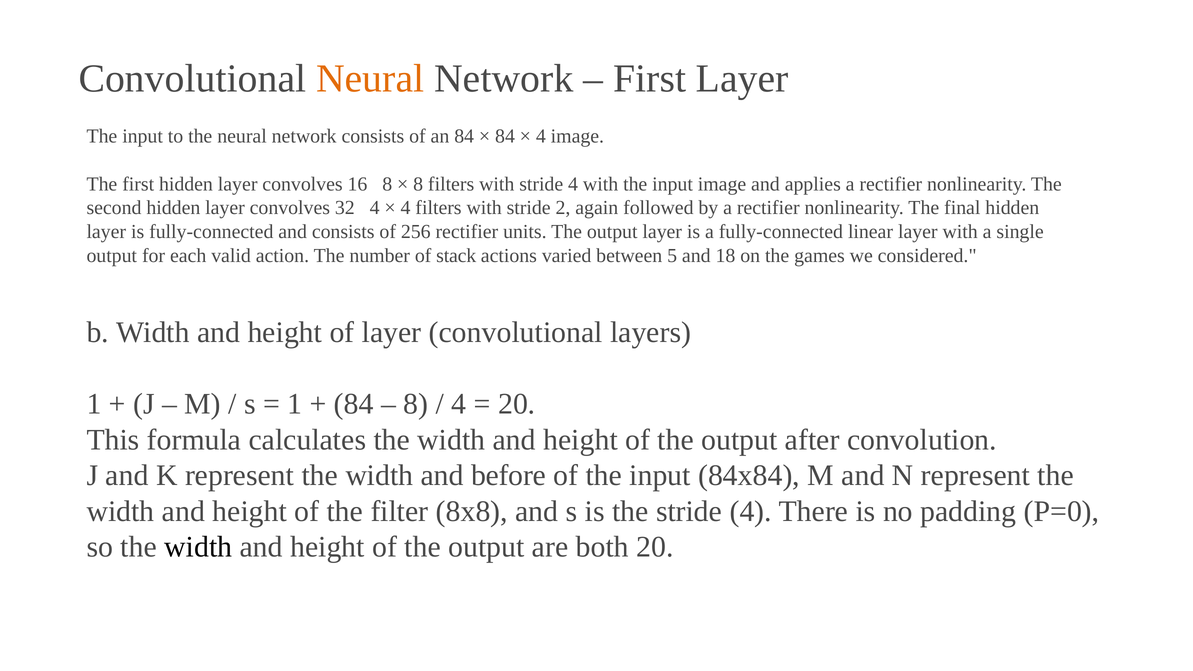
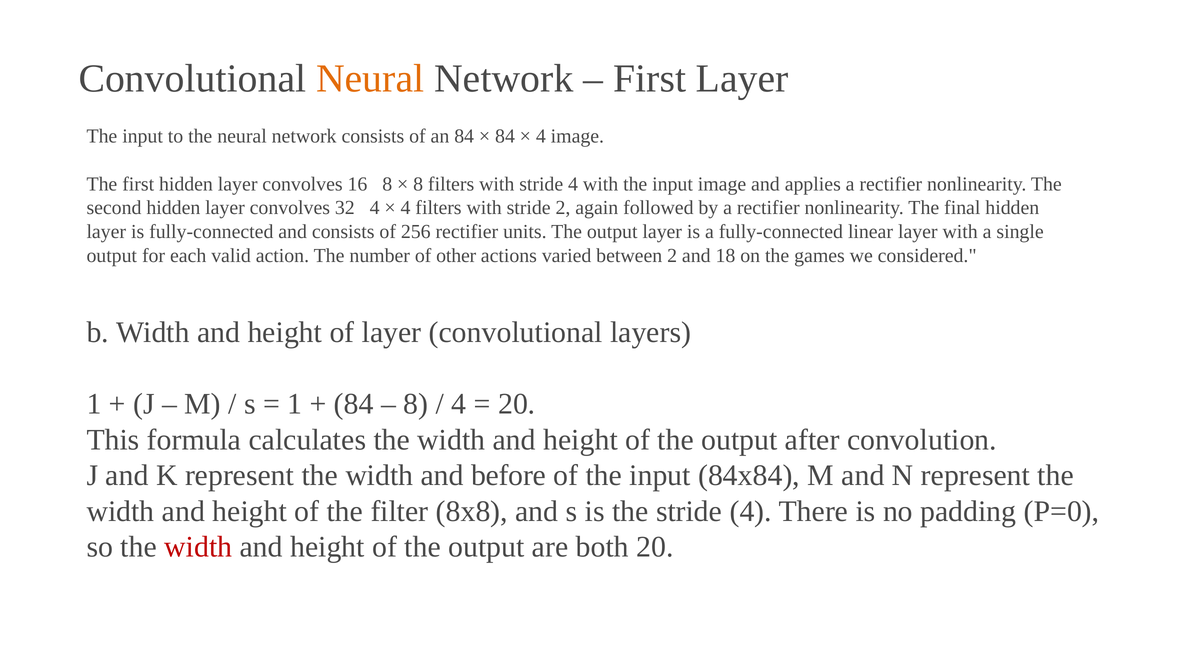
stack: stack -> other (456, 256)
between 5: 5 -> 2 (672, 256)
width colour: black -> red (198, 547)
